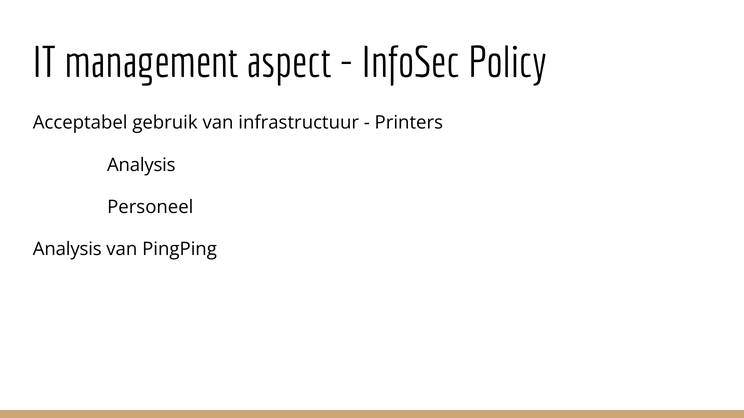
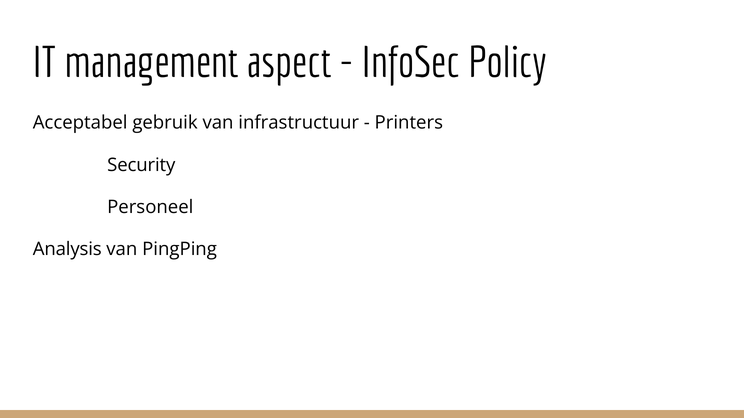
Analysis: Analysis -> Security (141, 165)
